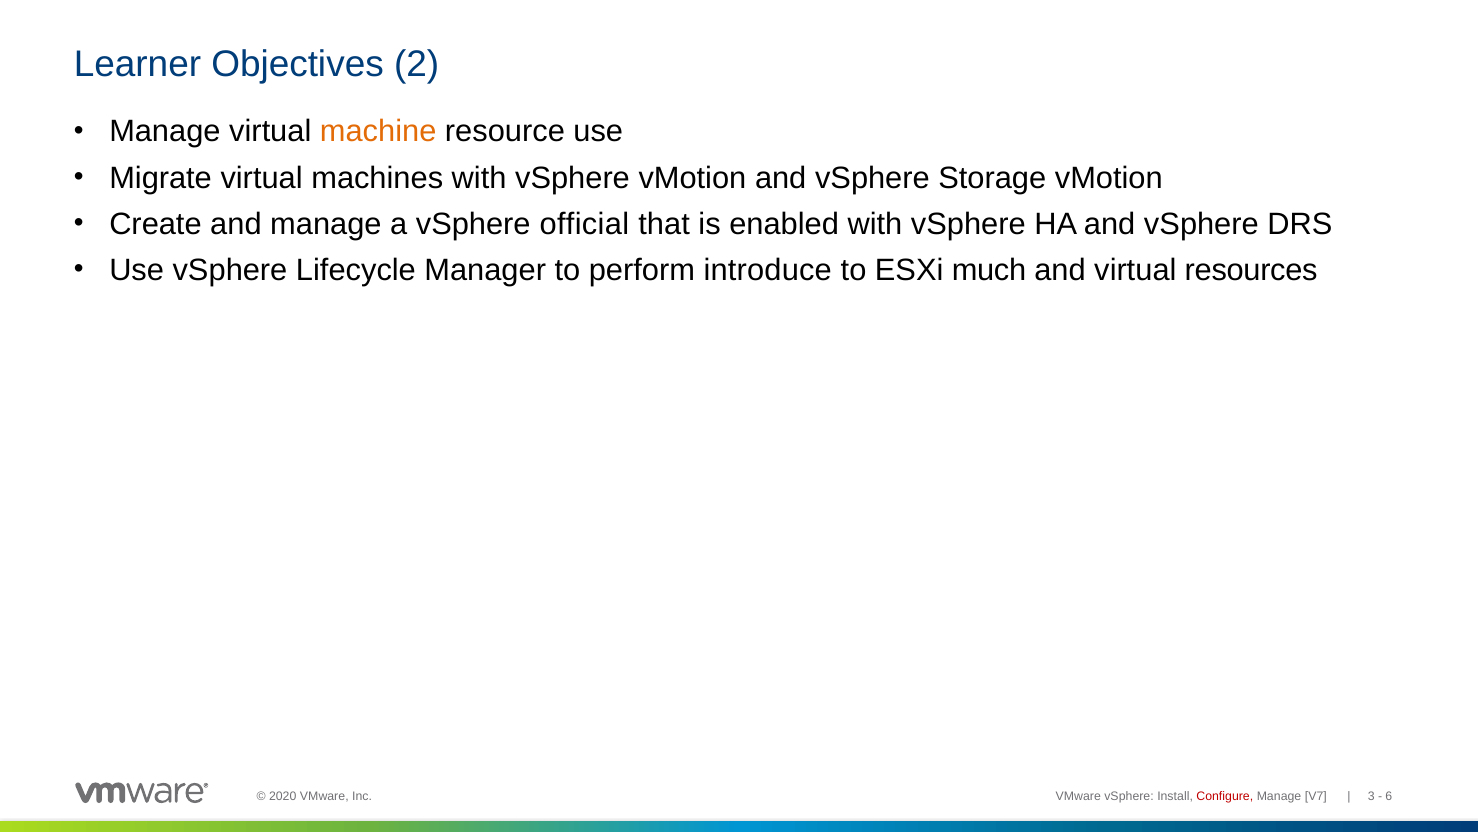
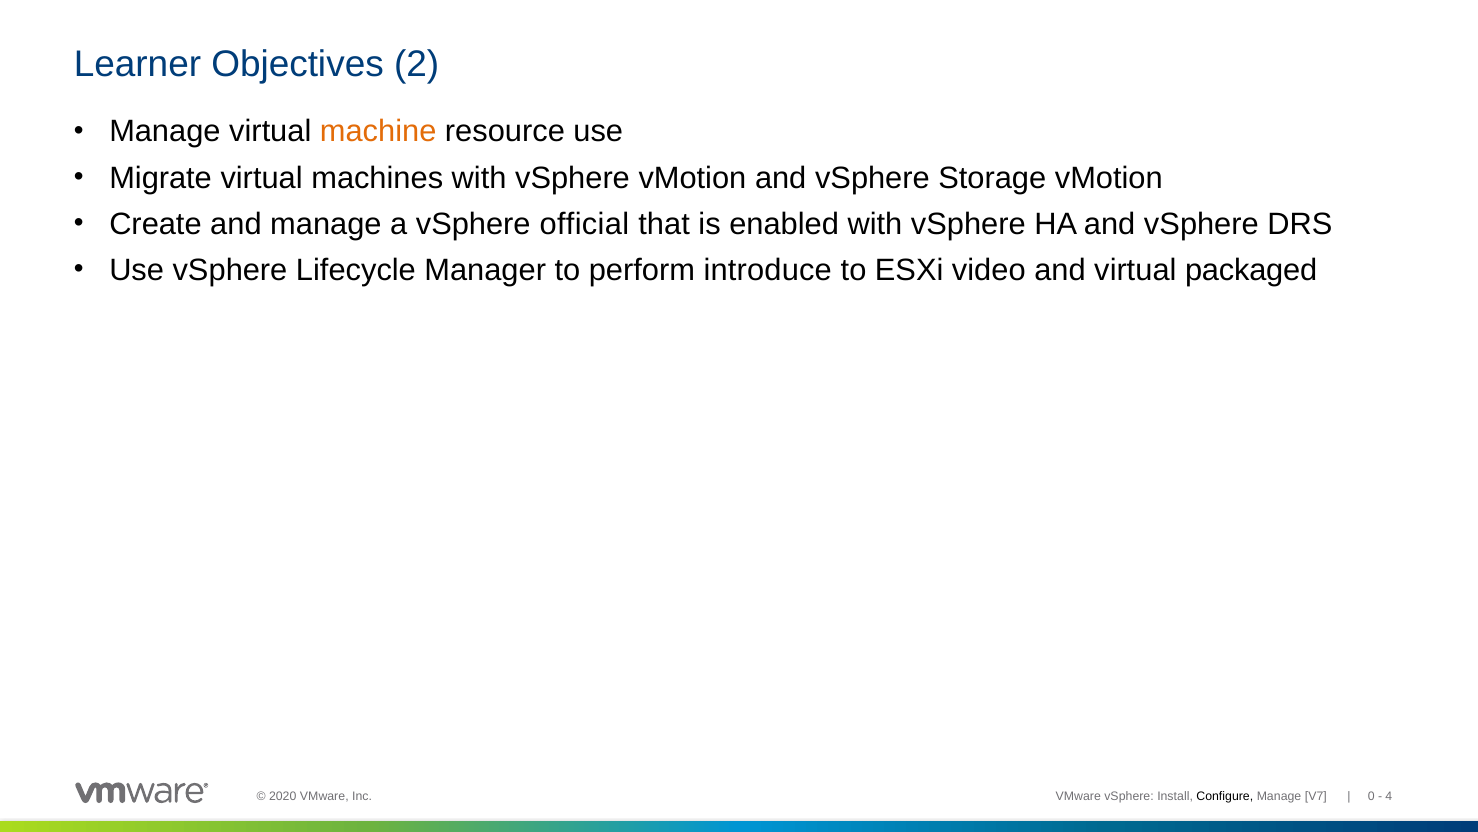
much: much -> video (989, 270)
resources: resources -> packaged (1251, 270)
Configure colour: red -> black (1225, 796)
3: 3 -> 0 (1371, 796)
6: 6 -> 4 (1389, 796)
